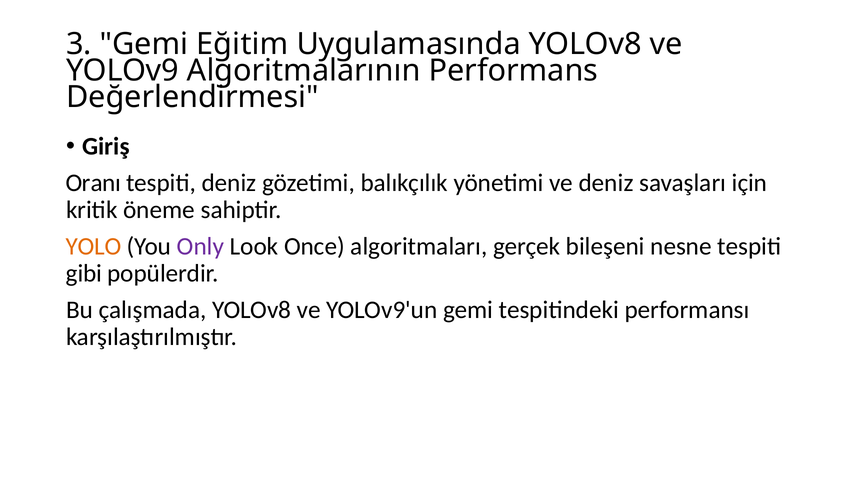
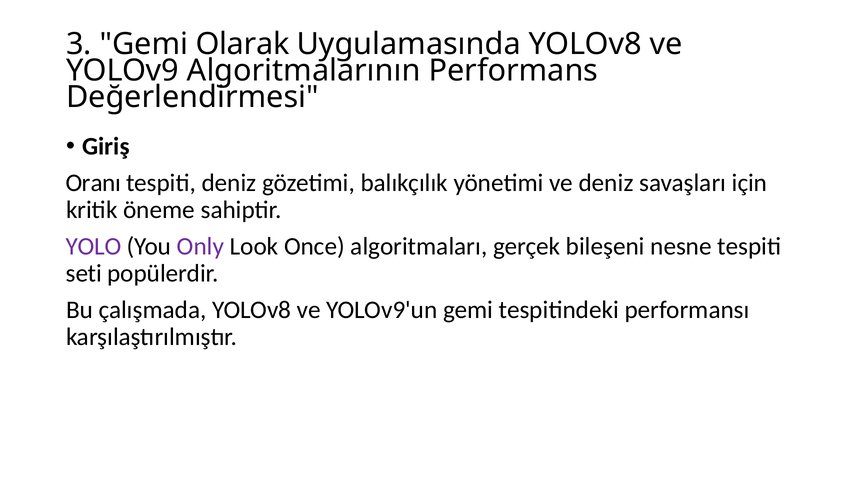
Eğitim: Eğitim -> Olarak (243, 44)
YOLO colour: orange -> purple (94, 246)
gibi: gibi -> seti (84, 274)
